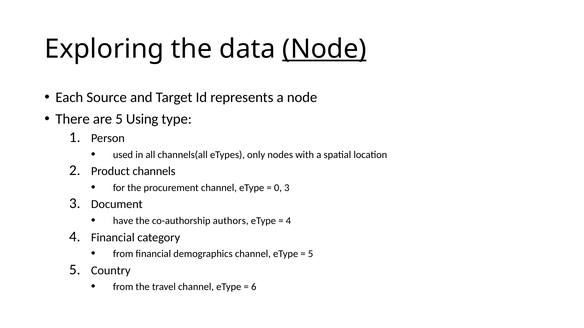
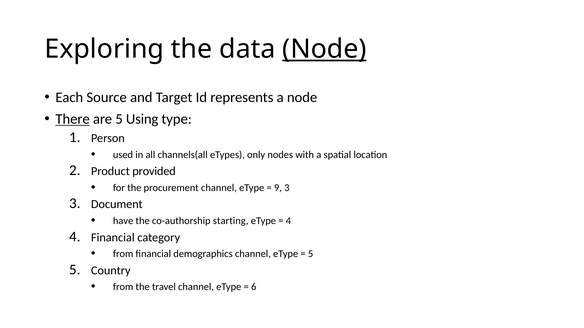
There underline: none -> present (73, 119)
channels: channels -> provided (154, 172)
0: 0 -> 9 (278, 188)
authors: authors -> starting (231, 221)
